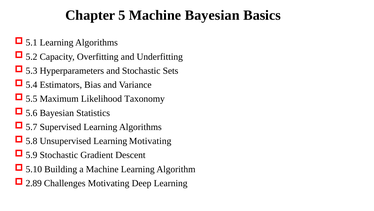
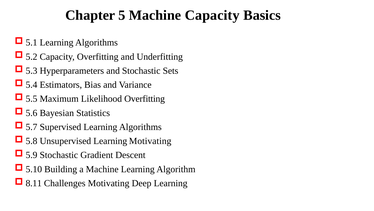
Machine Bayesian: Bayesian -> Capacity (212, 15)
Likelihood Taxonomy: Taxonomy -> Overfitting (145, 99)
2.89: 2.89 -> 8.11 (34, 183)
